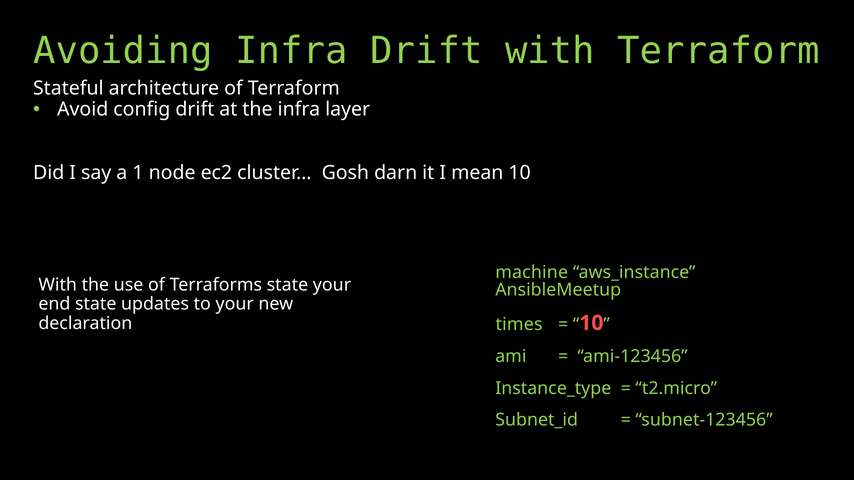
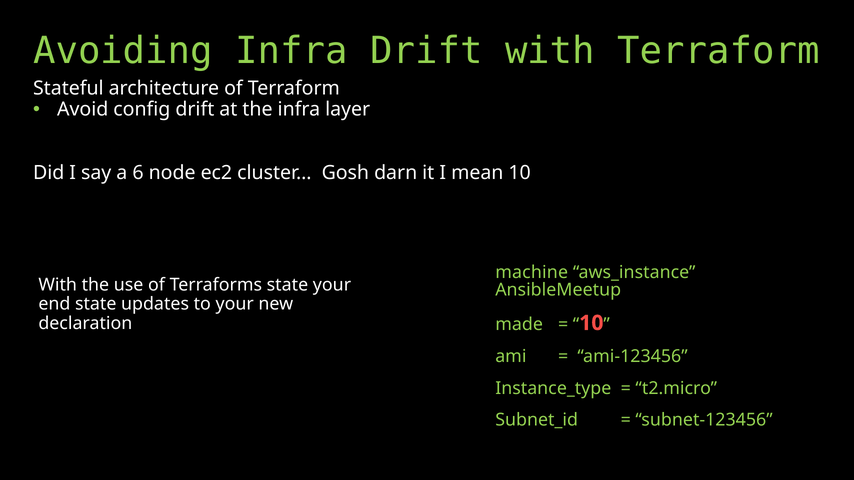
1: 1 -> 6 (138, 173)
times: times -> made (519, 324)
